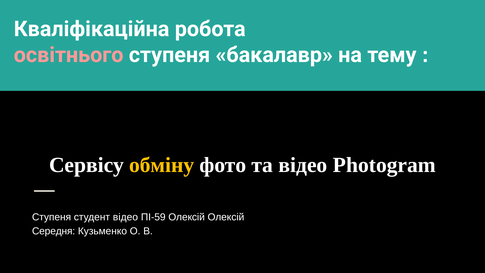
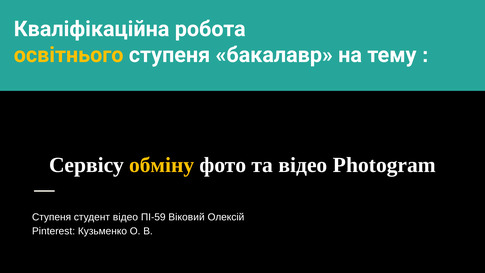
освітнього colour: pink -> yellow (69, 55)
ПІ-59 Олексій: Олексій -> Віковий (187, 217)
Середня: Середня -> Pinterest (54, 231)
